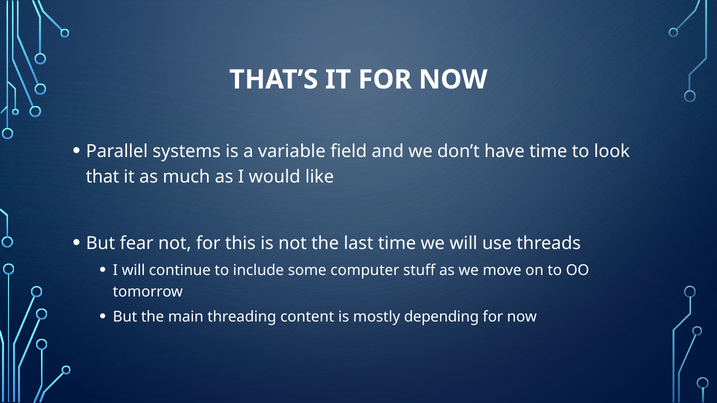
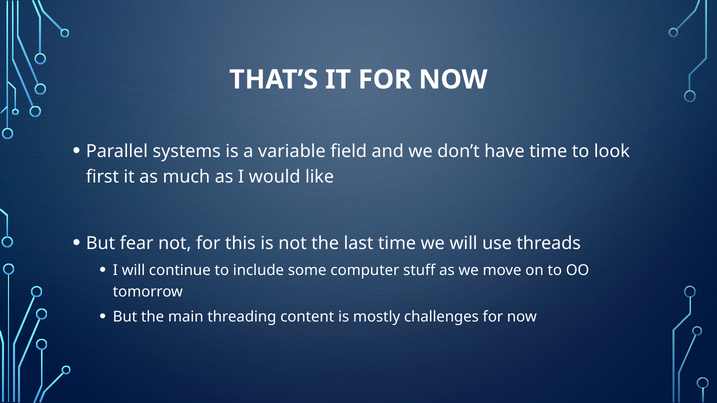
that: that -> first (102, 177)
depending: depending -> challenges (441, 317)
